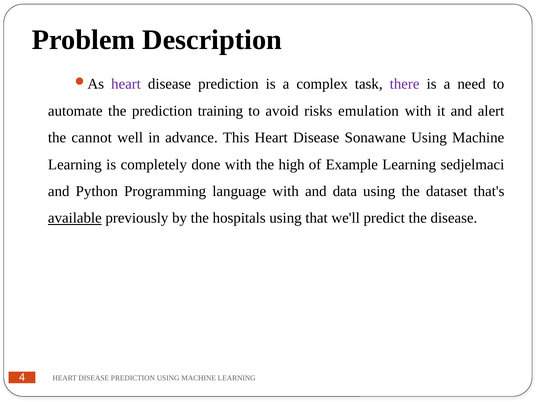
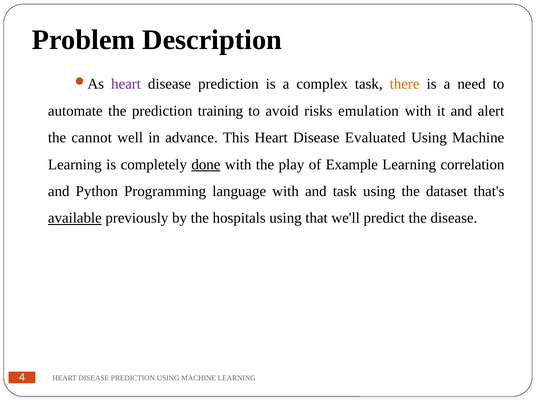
there colour: purple -> orange (405, 84)
Sonawane: Sonawane -> Evaluated (375, 138)
done underline: none -> present (206, 164)
high: high -> play (291, 164)
sedjelmaci: sedjelmaci -> correlation (472, 164)
and data: data -> task (345, 191)
